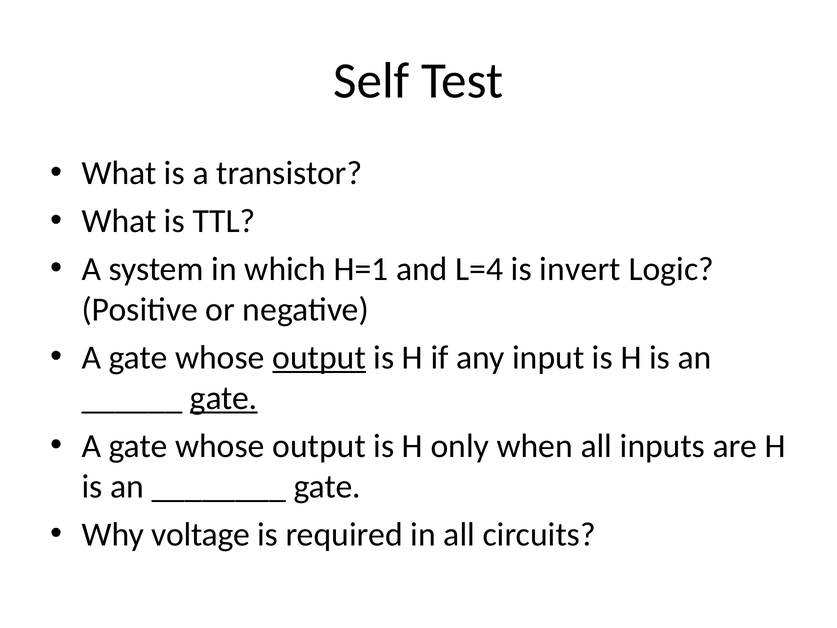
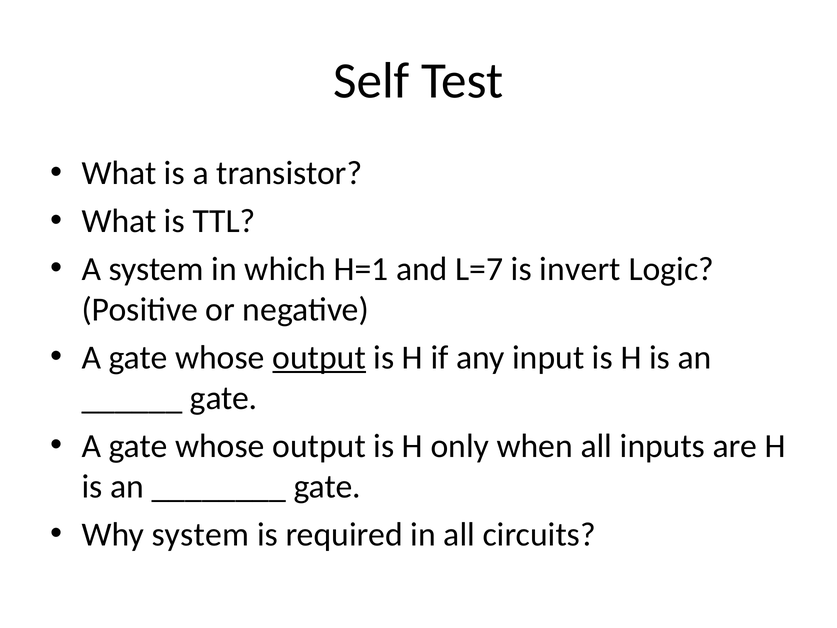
L=4: L=4 -> L=7 (479, 269)
gate underline: present -> none (224, 398)
Why voltage: voltage -> system (200, 534)
